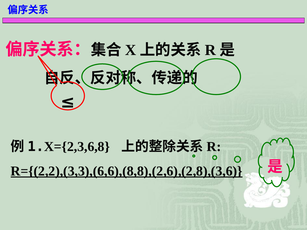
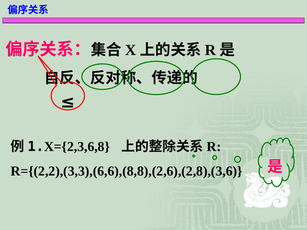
R={(2,2),(3,3),(6,6),(8,8),(2,6),(2,8),(3,6 underline: present -> none (127, 171)
